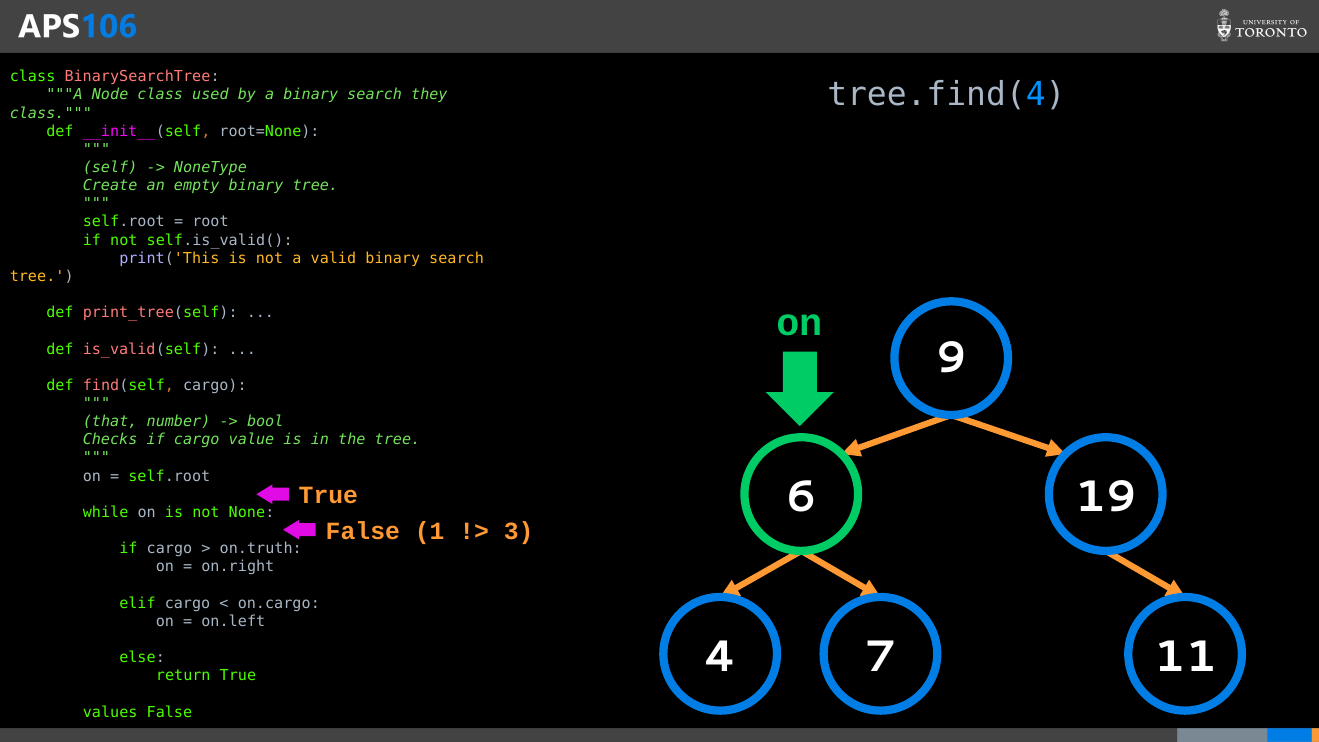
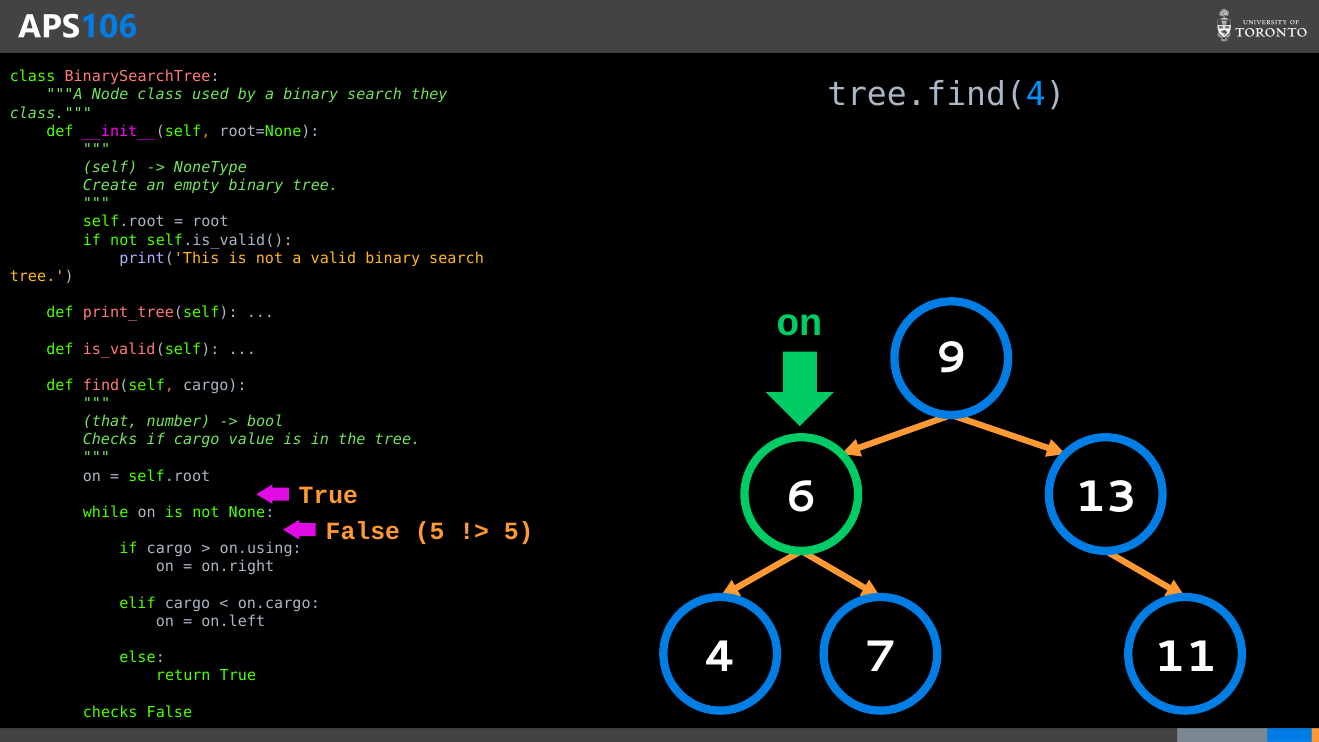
19: 19 -> 13 (1106, 497)
False 1: 1 -> 5 (430, 531)
3: 3 -> 5 (519, 531)
on.truth: on.truth -> on.using (261, 549)
values: values -> checks (110, 712)
